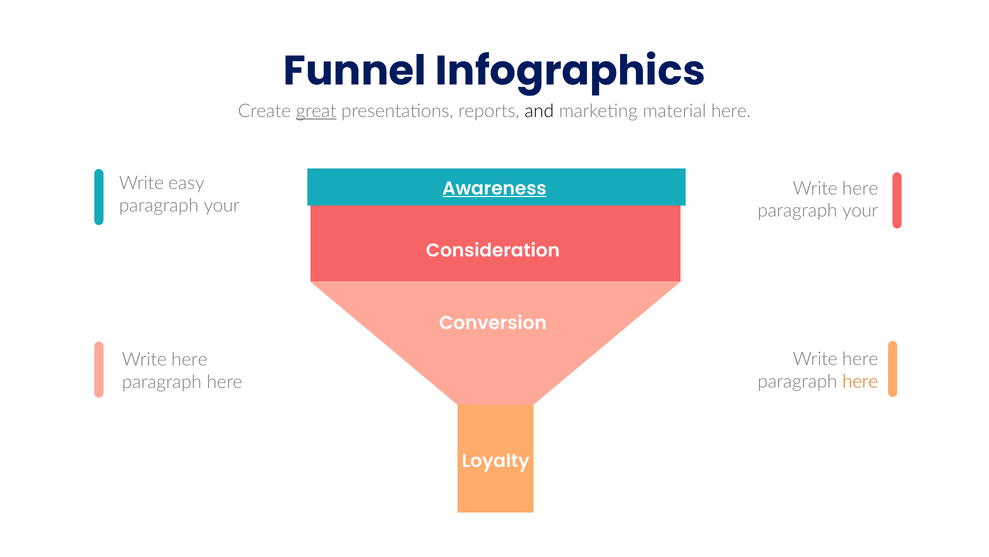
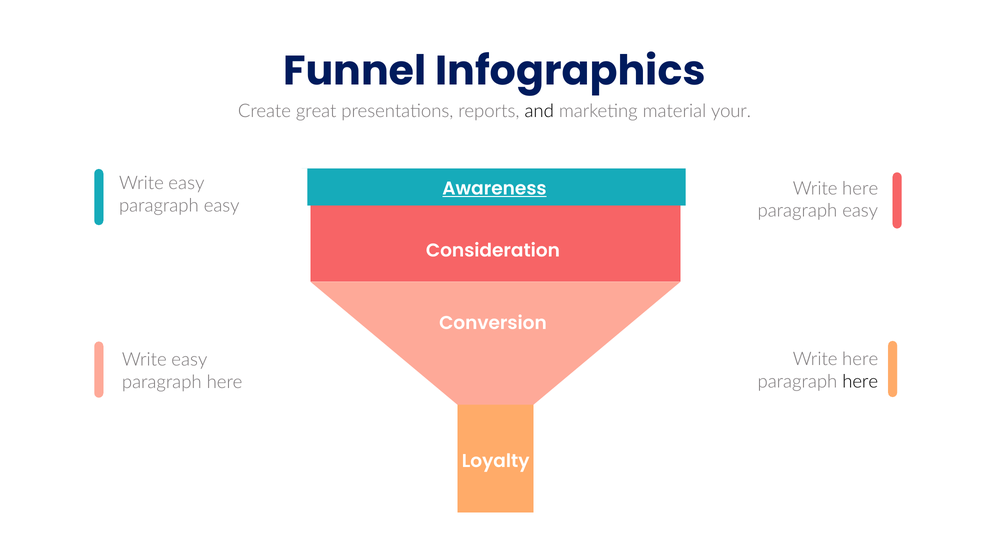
great underline: present -> none (316, 111)
material here: here -> your (731, 111)
your: your -> easy (222, 205)
your: your -> easy (860, 211)
here: here -> easy (189, 359)
here colour: orange -> black (860, 381)
